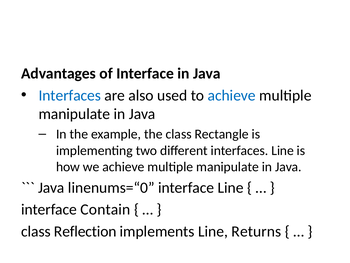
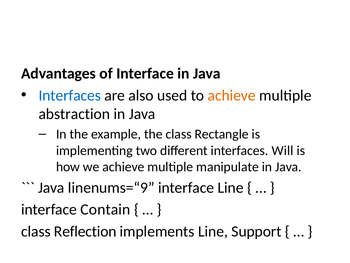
achieve colour: blue -> orange (232, 95)
manipulate: manipulate -> abstraction (74, 114)
interfaces Line: Line -> Will (282, 150)
linenums=“0: linenums=“0 -> linenums=“9 (111, 187)
Returns: Returns -> Support (256, 231)
